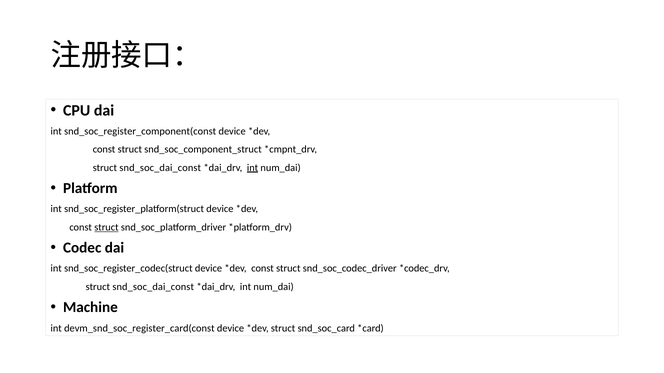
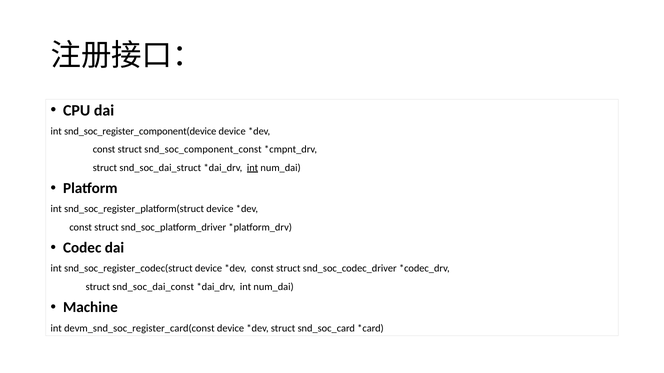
snd_soc_register_component(const: snd_soc_register_component(const -> snd_soc_register_component(device (140, 132)
snd_soc_component_struct: snd_soc_component_struct -> snd_soc_component_const (203, 150)
snd_soc_dai_const: snd_soc_dai_const -> snd_soc_dai_struct (160, 168)
struct underline: present -> none (106, 227)
